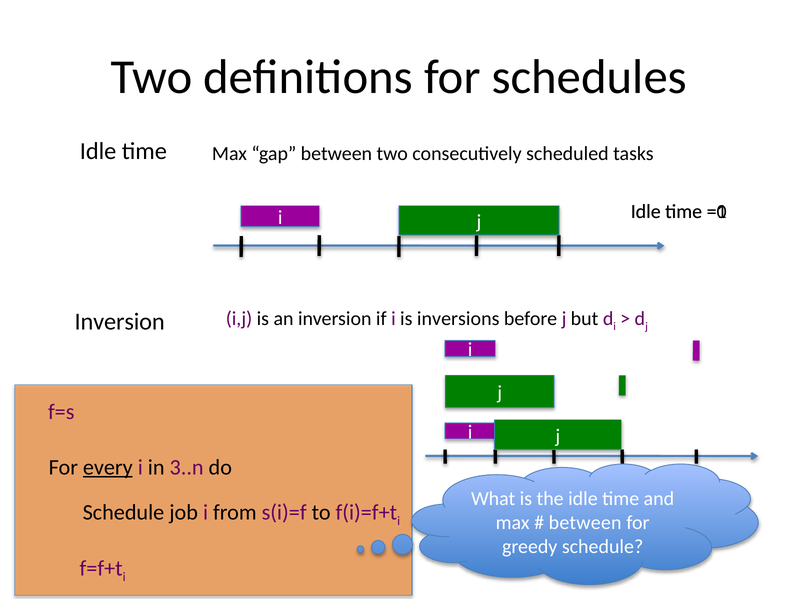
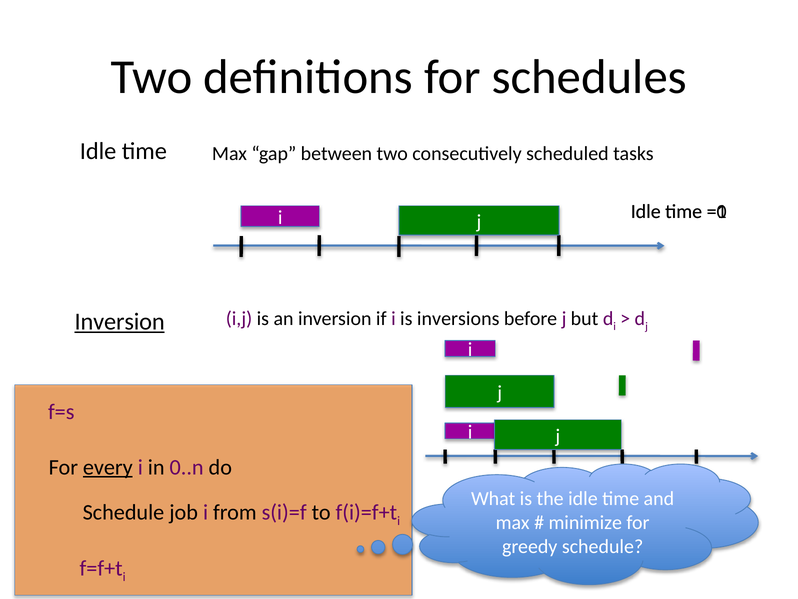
Inversion underline: none -> present (120, 322)
3..n: 3..n -> 0..n (187, 467)
between: between -> minimize (585, 522)
